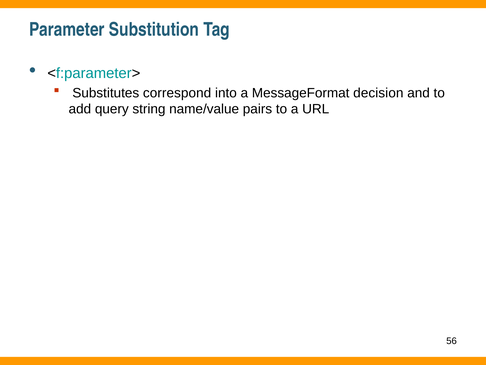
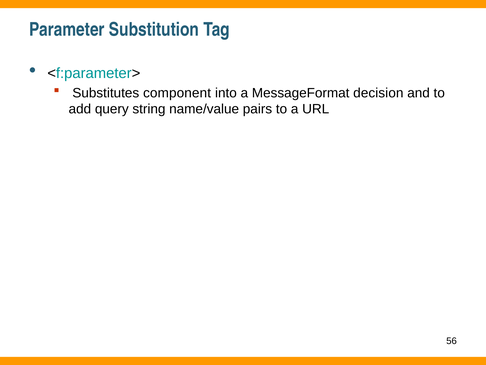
correspond: correspond -> component (177, 93)
